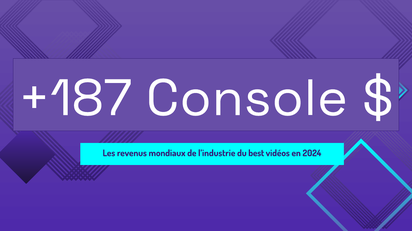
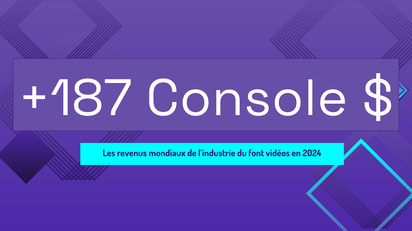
best: best -> font (256, 154)
